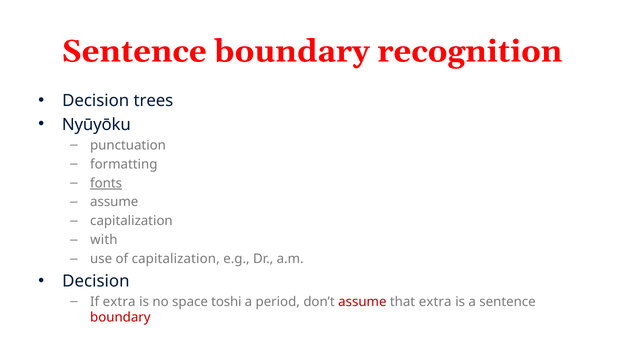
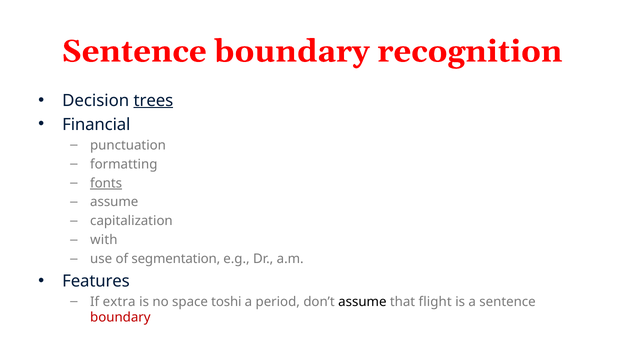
trees underline: none -> present (153, 100)
Nyūyōku: Nyūyōku -> Financial (96, 124)
of capitalization: capitalization -> segmentation (176, 259)
Decision: Decision -> Features (96, 281)
assume colour: red -> black (362, 302)
that extra: extra -> flight (435, 302)
